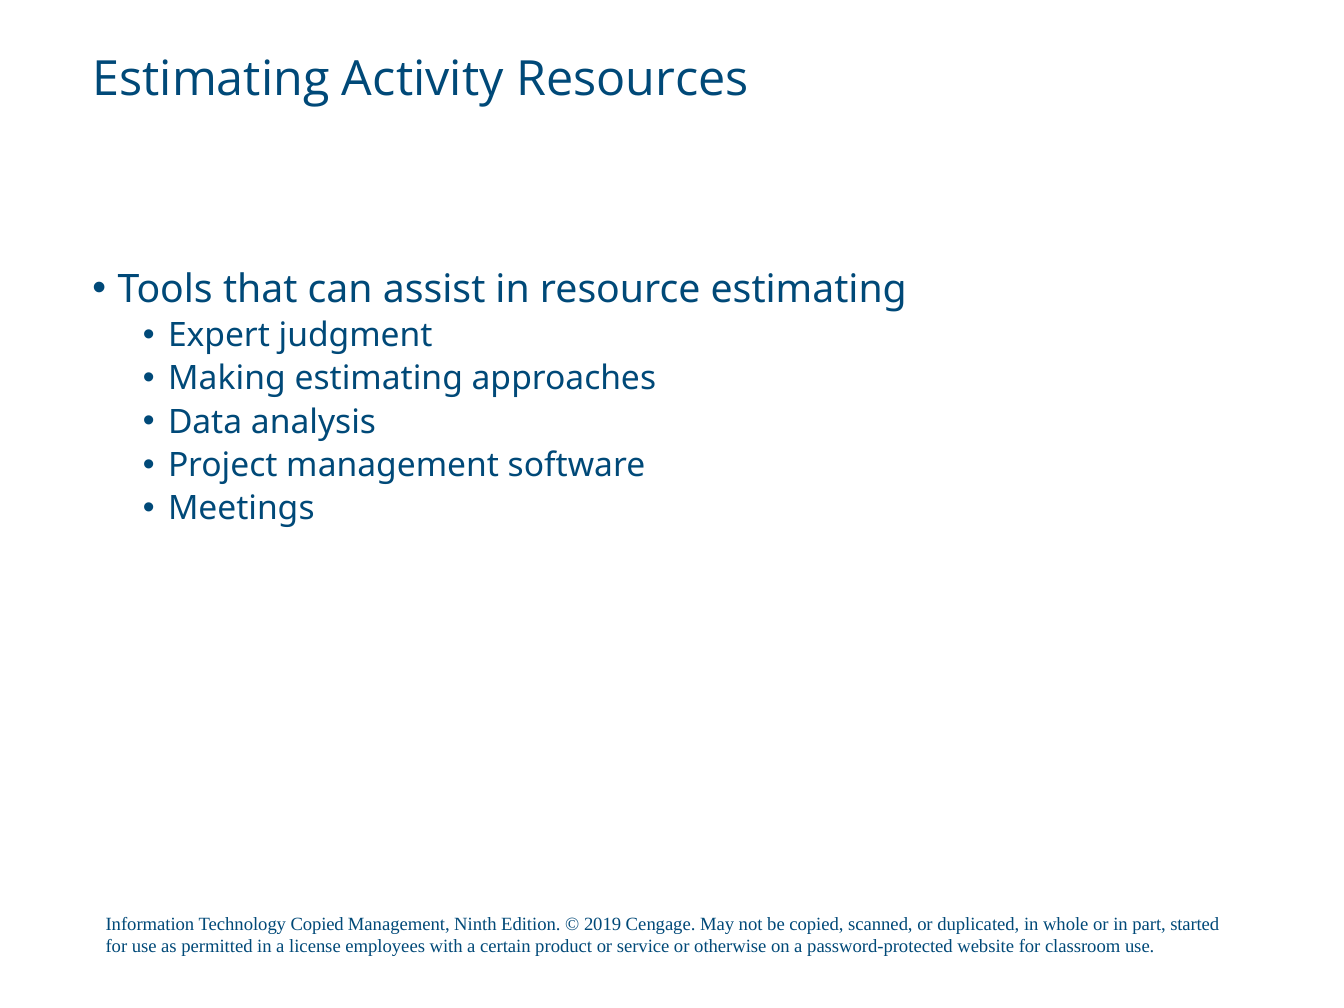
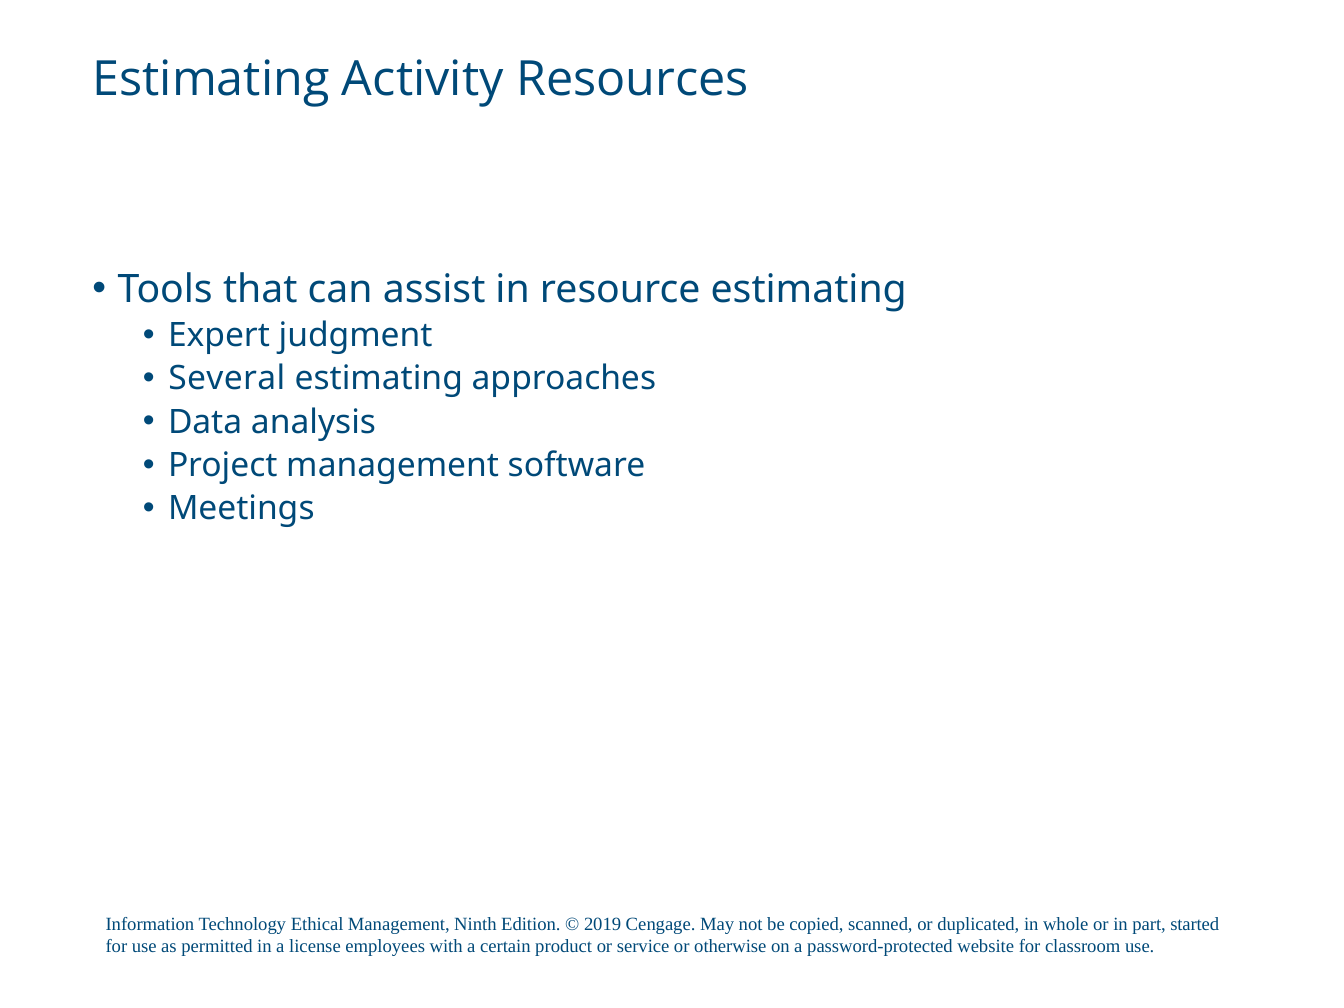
Making: Making -> Several (227, 379)
Technology Copied: Copied -> Ethical (317, 924)
